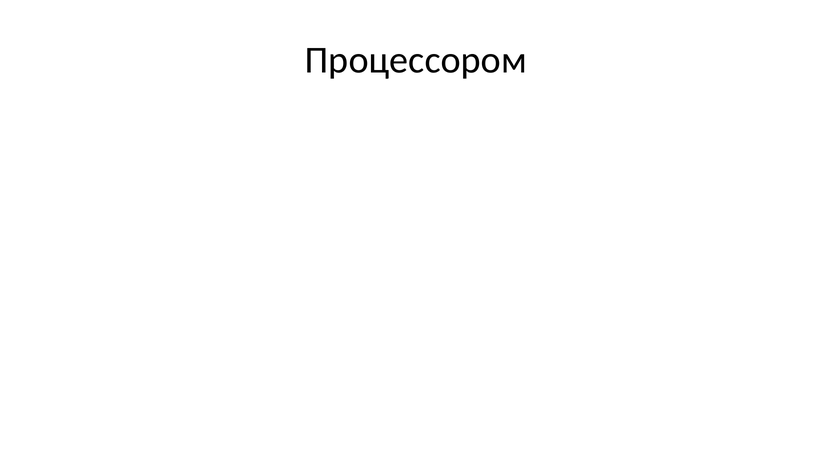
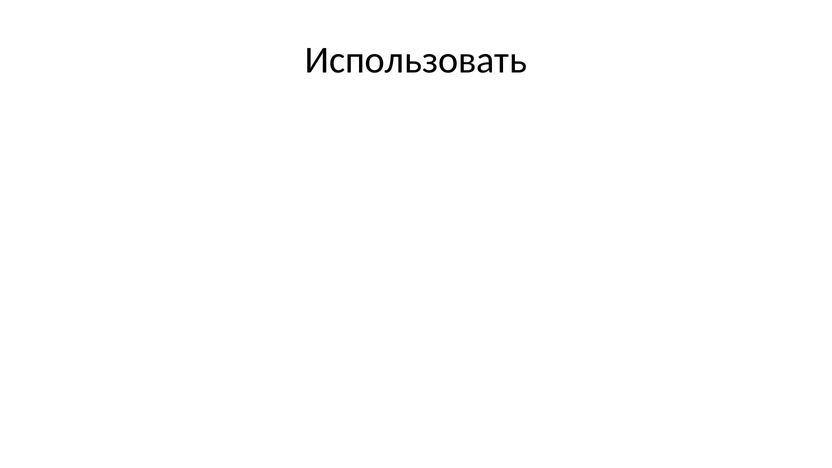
Процессором: Процессором -> Использовать (416, 60)
